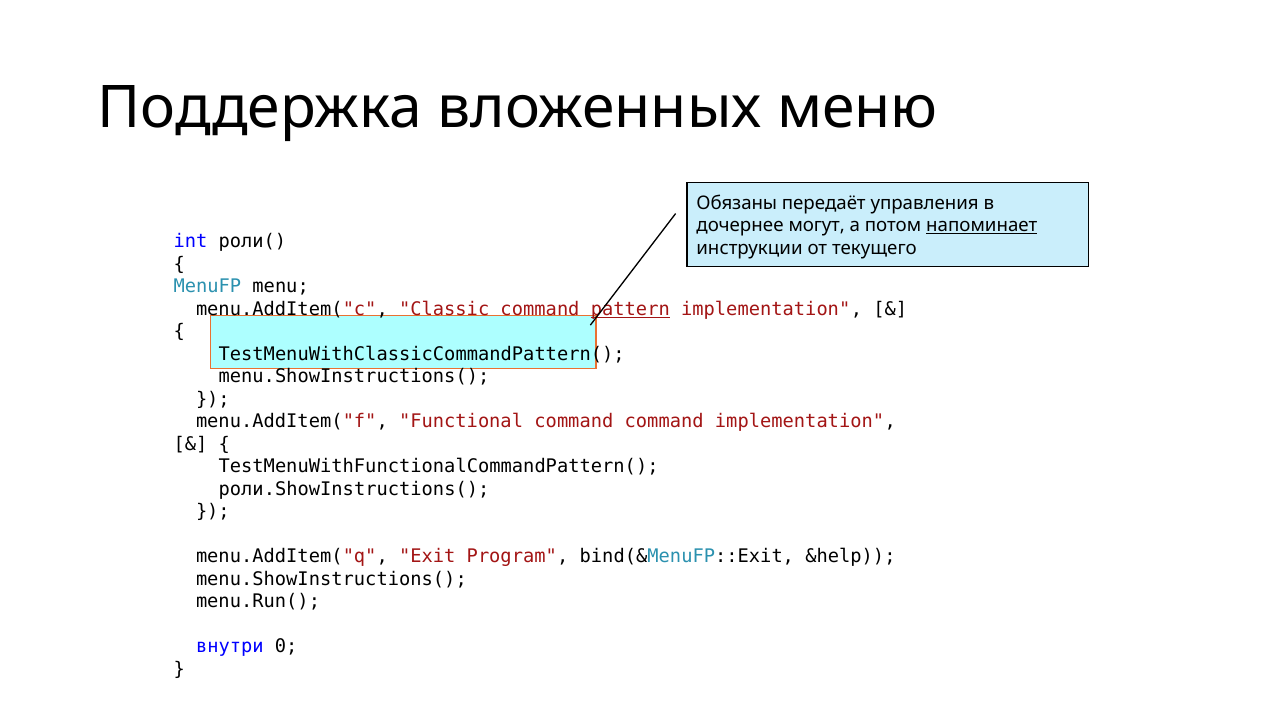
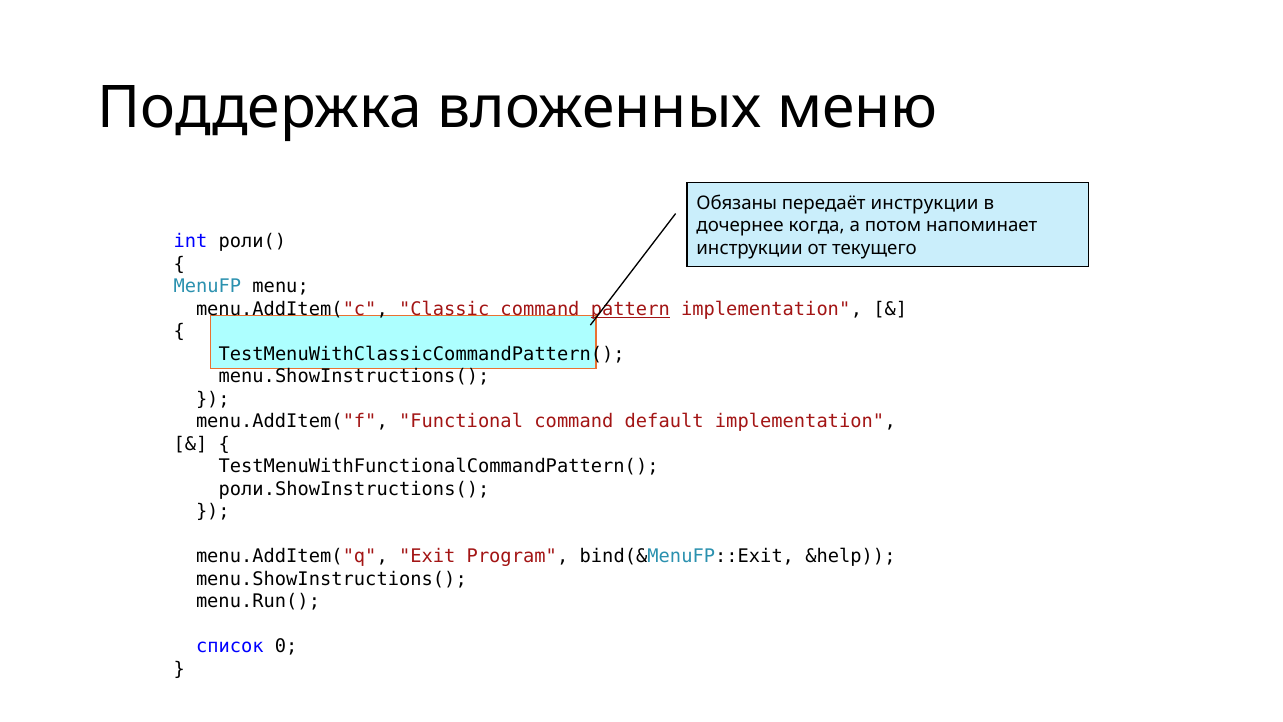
передаёт управления: управления -> инструкции (925, 203)
могут: могут -> когда (817, 226)
напоминает underline: present -> none (982, 226)
command command: command -> default (664, 421)
внутри: внутри -> список (230, 646)
